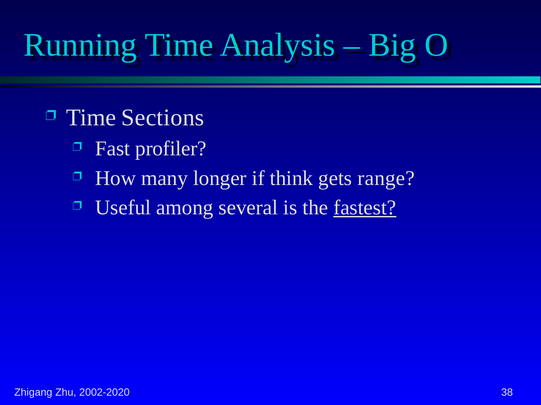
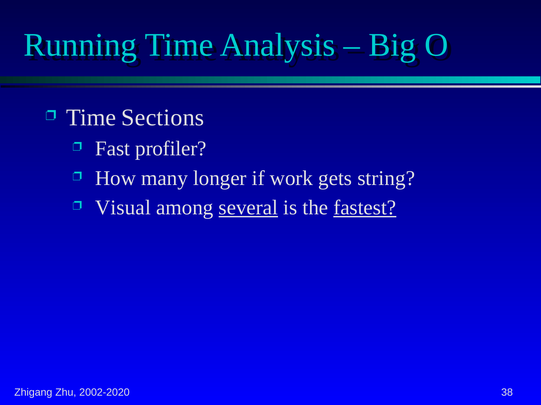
think: think -> work (292, 178)
range: range -> string (386, 178)
Useful: Useful -> Visual (123, 208)
several underline: none -> present (248, 208)
